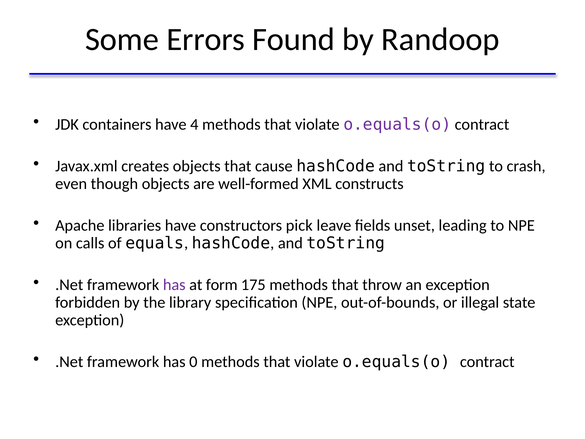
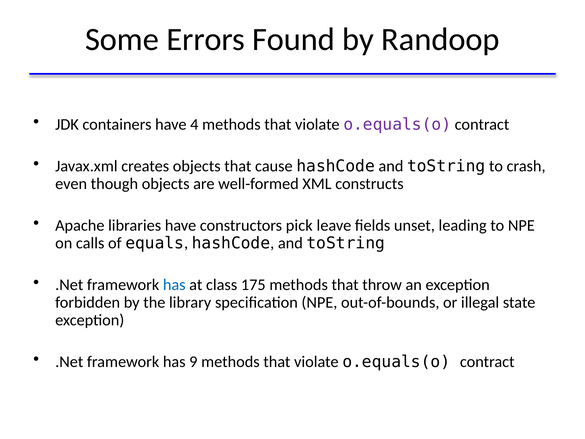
has colour: purple -> blue (174, 285)
form: form -> class (222, 285)
0: 0 -> 9 (193, 362)
